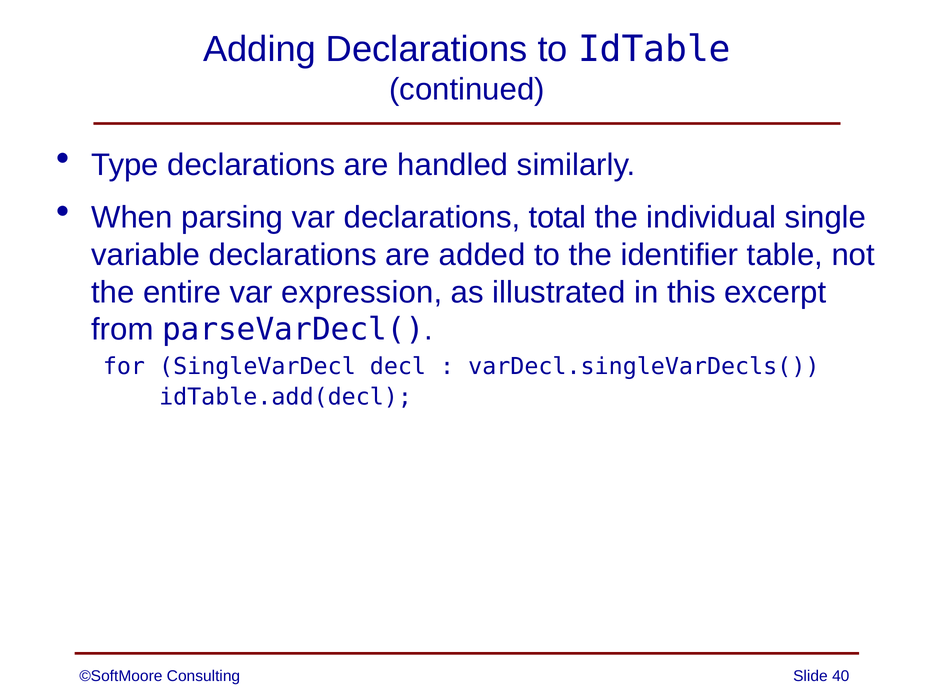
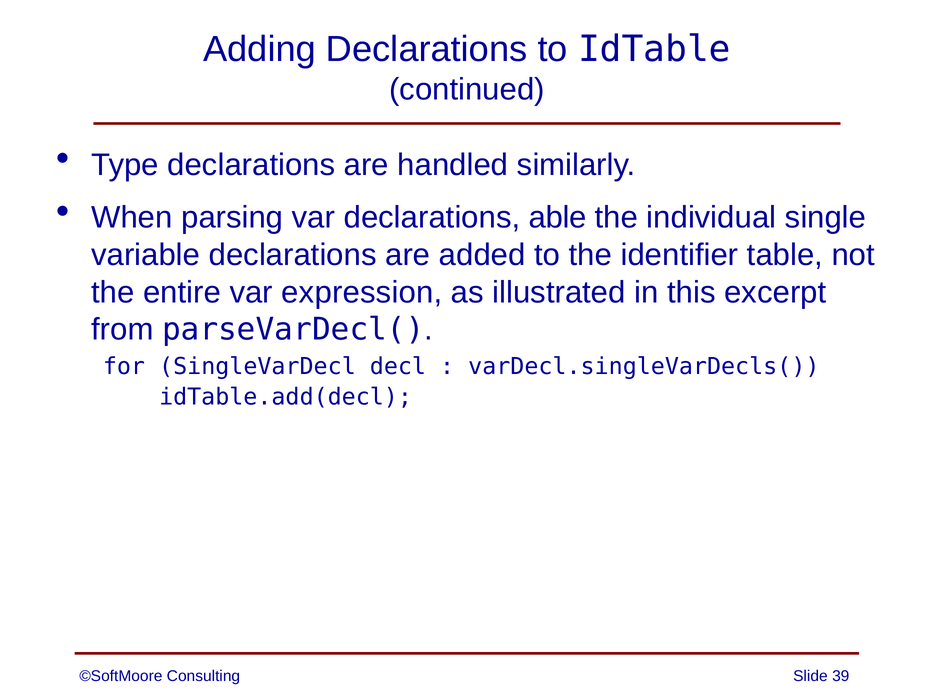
total: total -> able (558, 218)
40: 40 -> 39 (841, 677)
